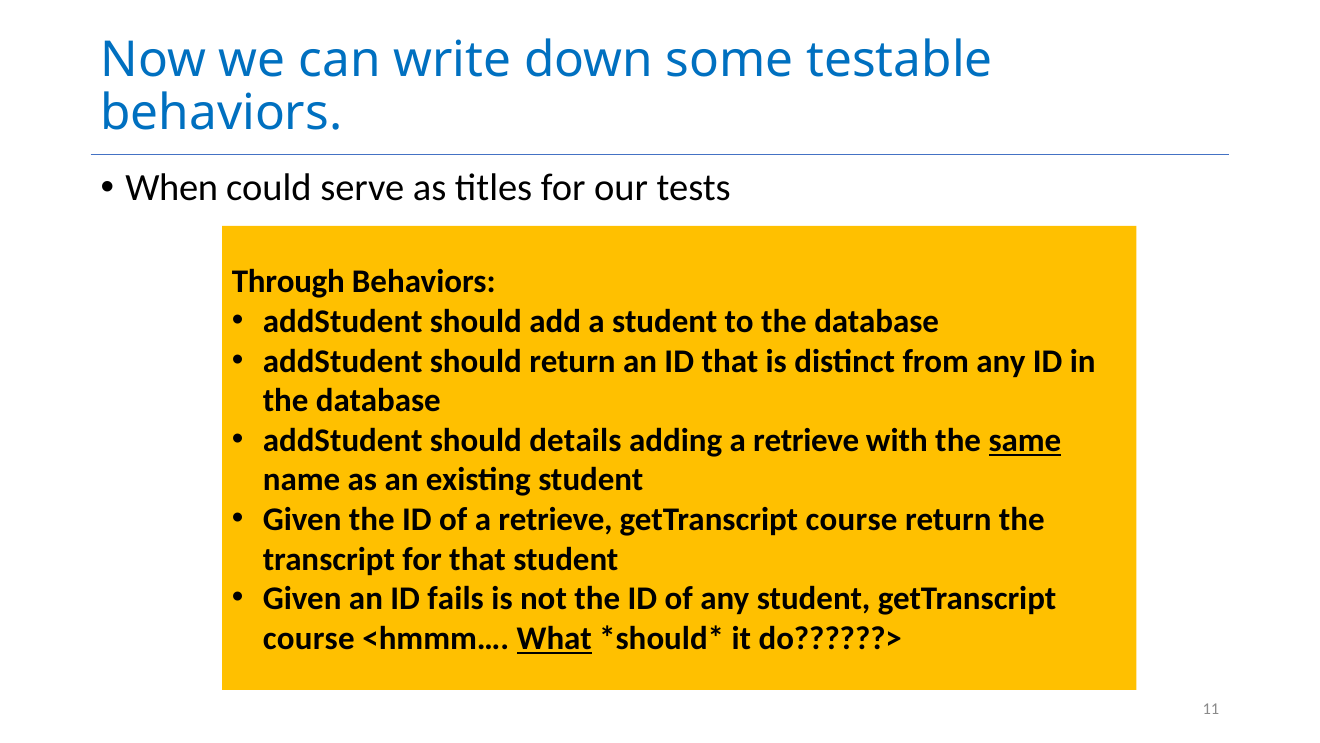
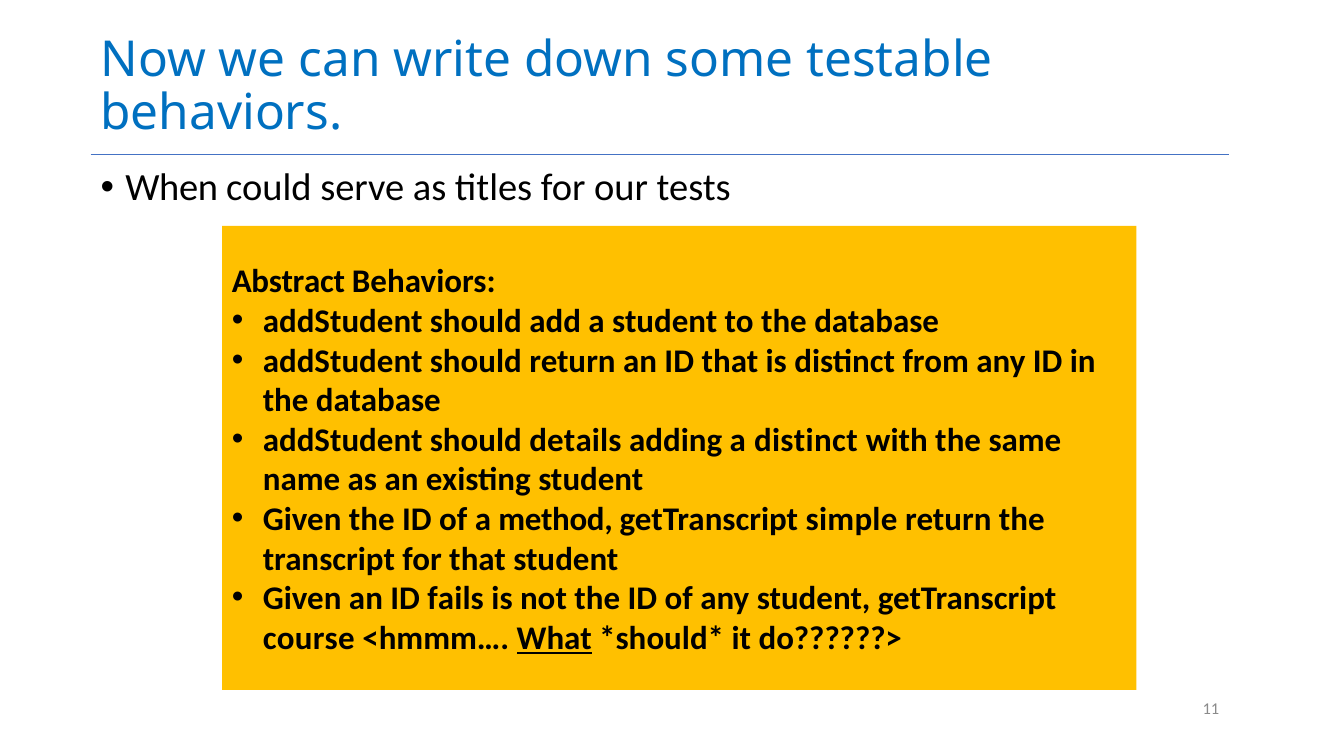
Through: Through -> Abstract (288, 282)
adding a retrieve: retrieve -> distinct (806, 440)
same underline: present -> none (1025, 440)
of a retrieve: retrieve -> method (556, 519)
course: course -> simple (852, 519)
